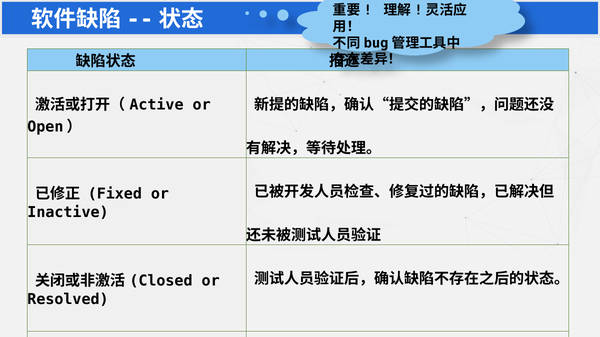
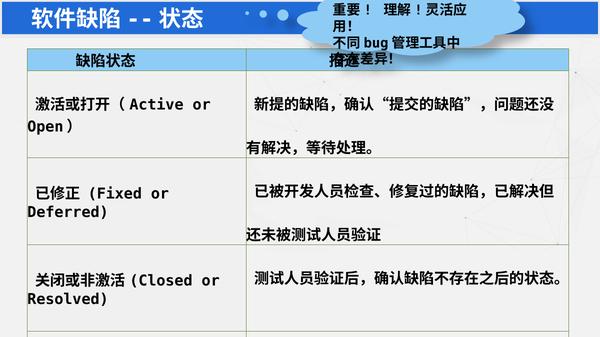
Inactive: Inactive -> Deferred (68, 212)
